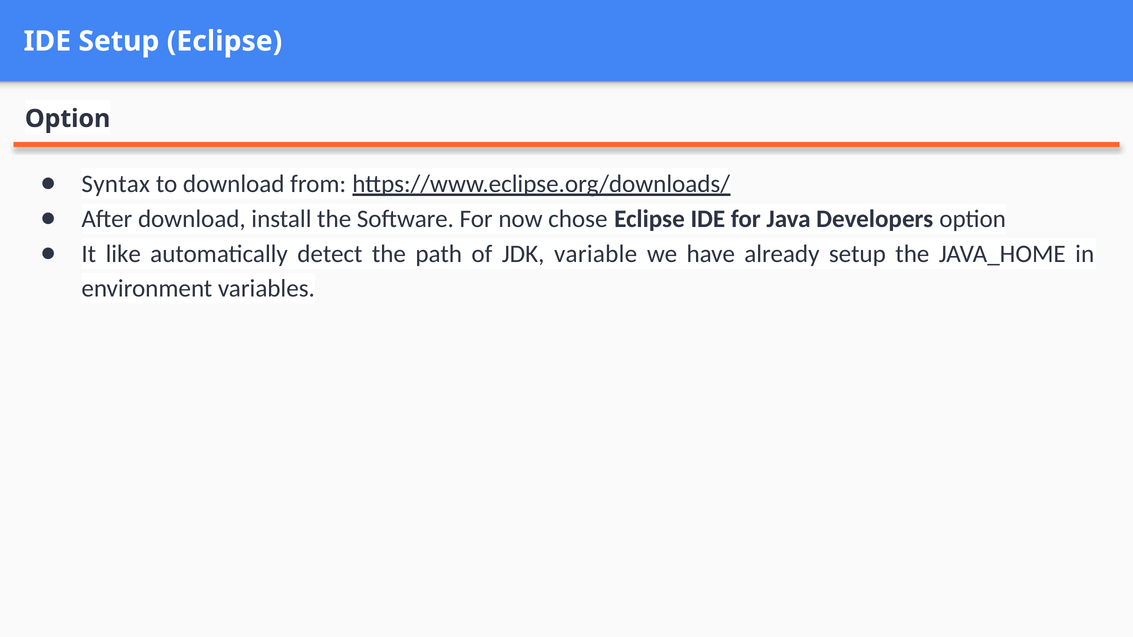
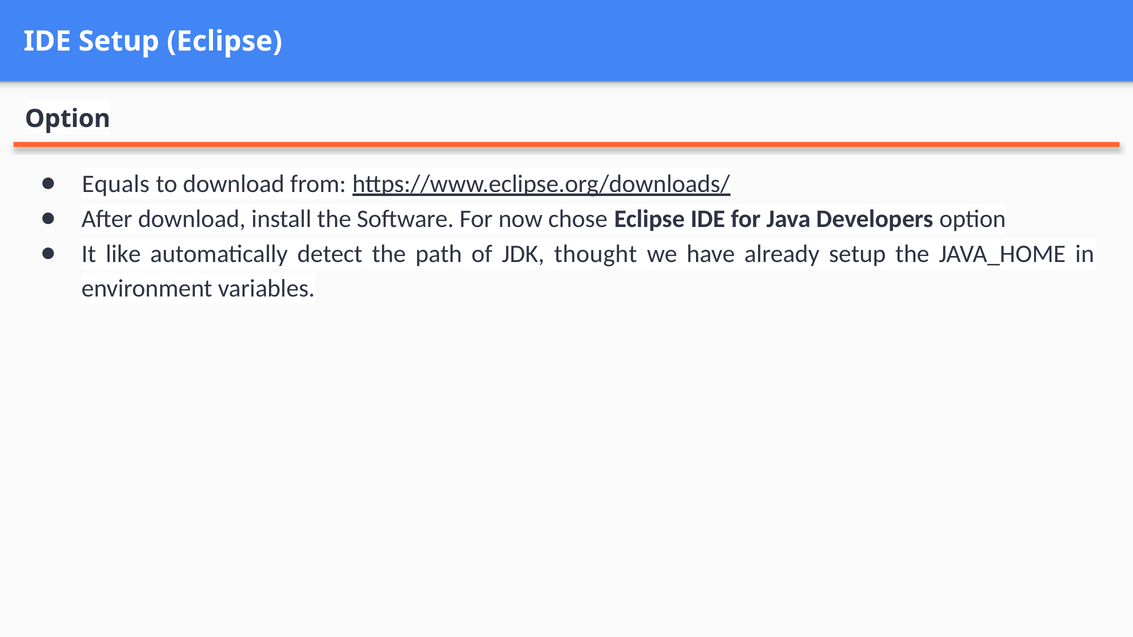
Syntax: Syntax -> Equals (116, 184)
variable: variable -> thought (596, 254)
